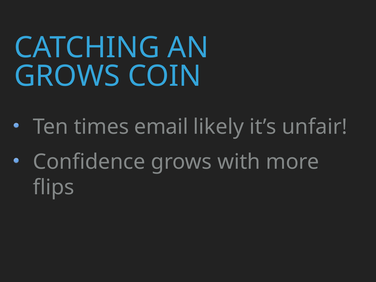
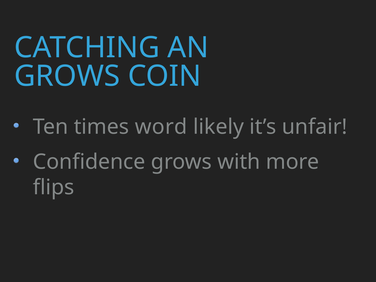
email: email -> word (161, 127)
